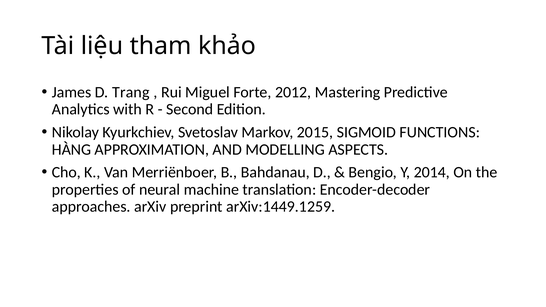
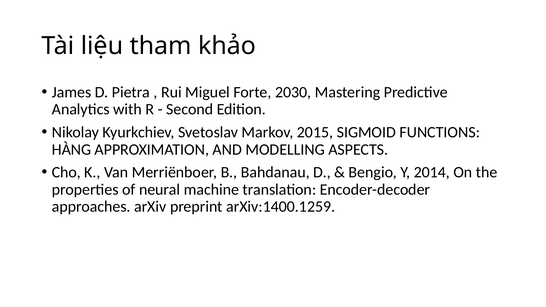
Trang: Trang -> Pietra (131, 92)
2012: 2012 -> 2030 (293, 92)
arXiv:1449.1259: arXiv:1449.1259 -> arXiv:1400.1259 (281, 207)
